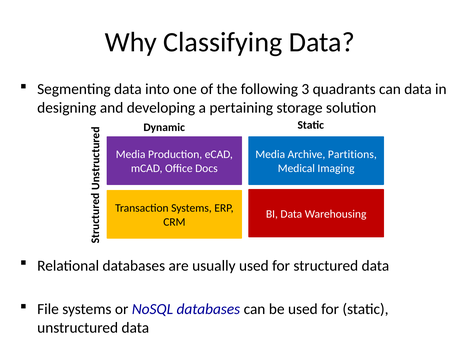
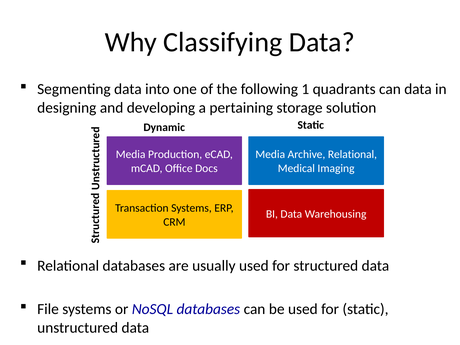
3: 3 -> 1 (305, 89)
Archive Partitions: Partitions -> Relational (352, 154)
